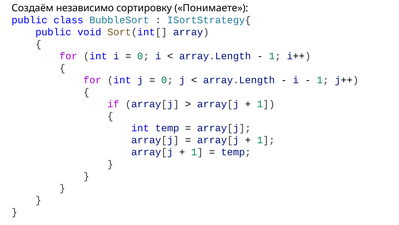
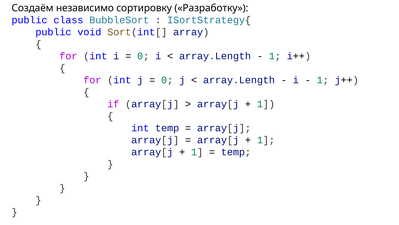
Понимаете: Понимаете -> Разработку (211, 8)
